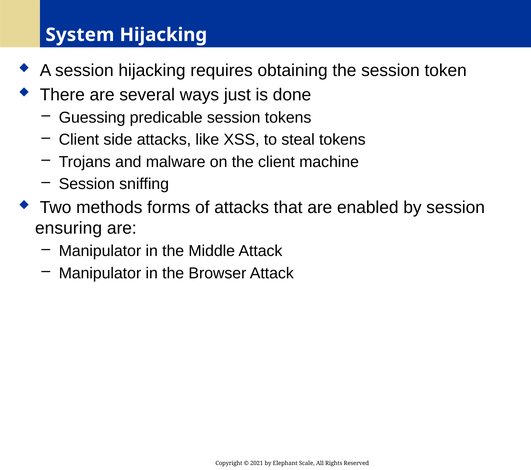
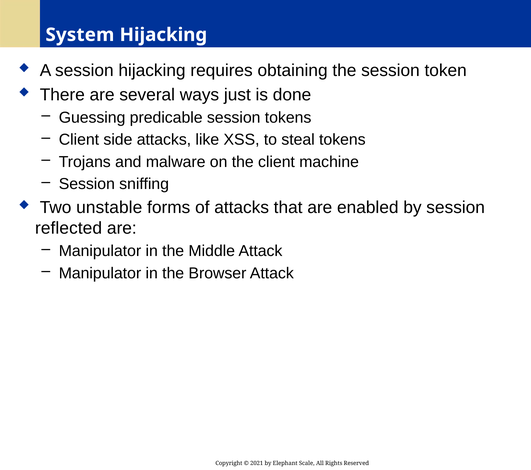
methods: methods -> unstable (109, 207)
ensuring: ensuring -> reflected (69, 228)
